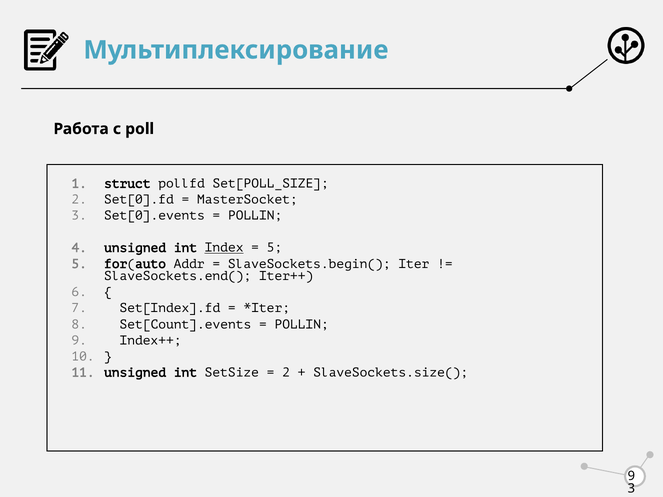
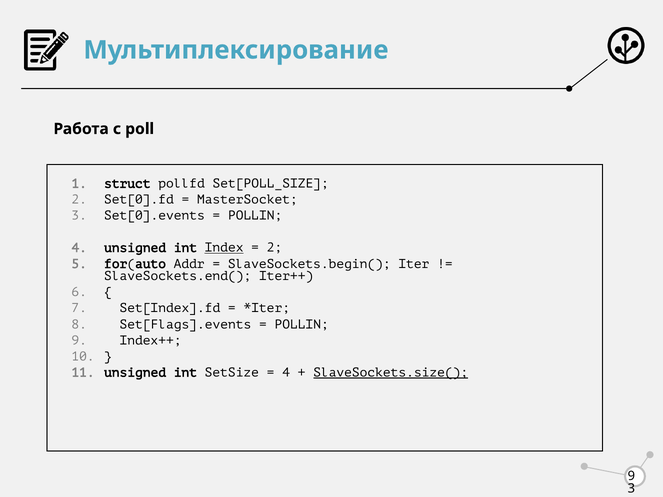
5: 5 -> 2 (274, 248)
Set[Count].events: Set[Count].events -> Set[Flags].events (185, 324)
2: 2 -> 4 (286, 373)
SlaveSockets.size( underline: none -> present (391, 373)
